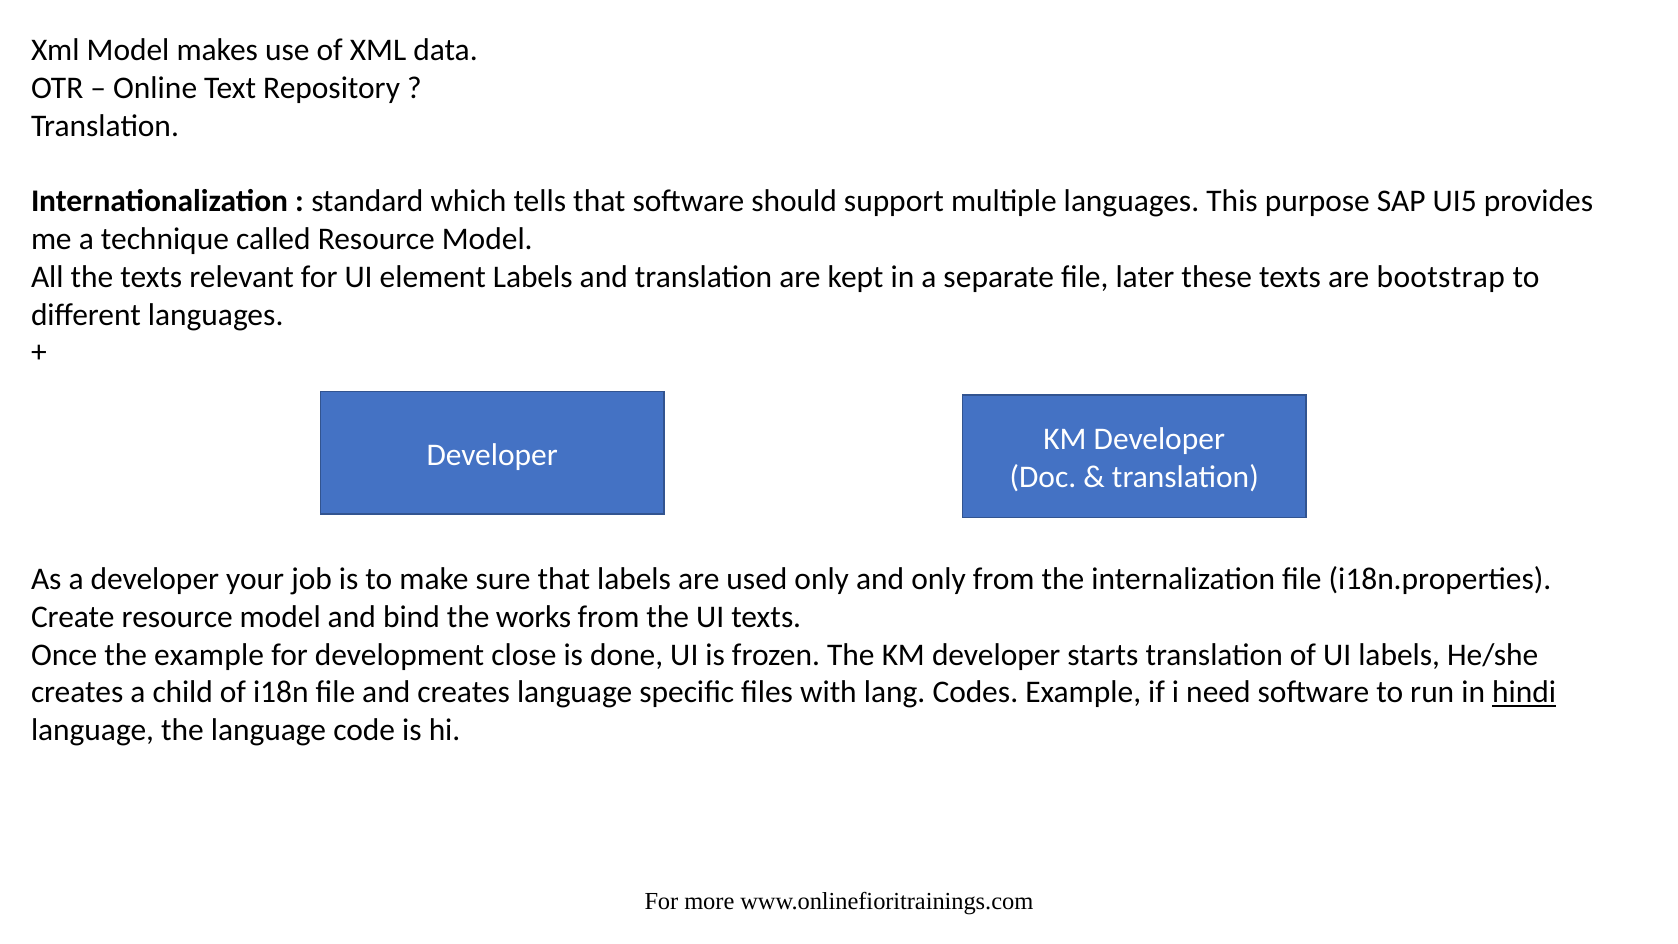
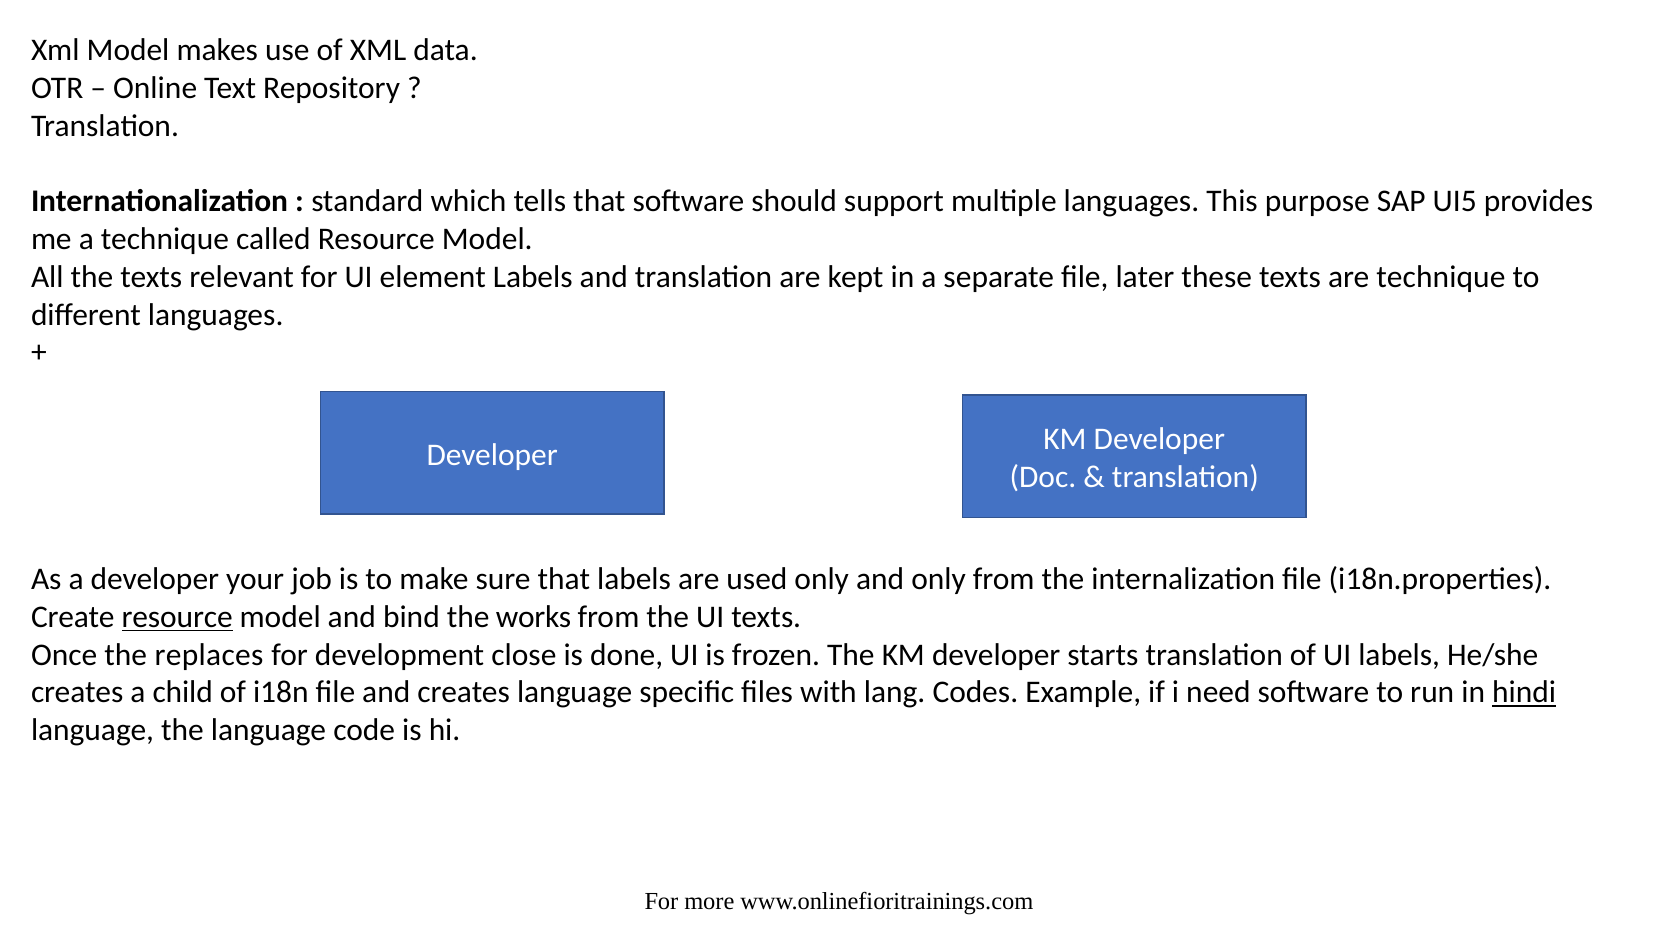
are bootstrap: bootstrap -> technique (1441, 277)
resource underline: none -> present (177, 617)
the example: example -> replaces (209, 655)
